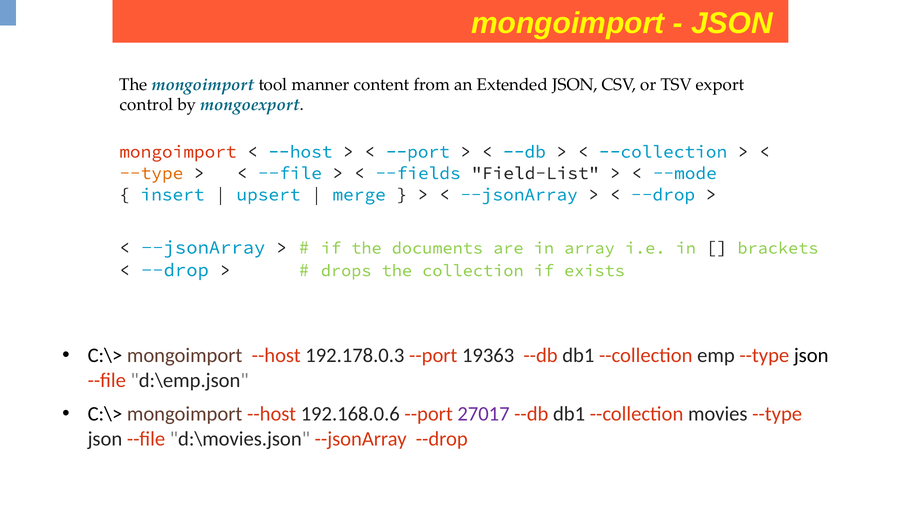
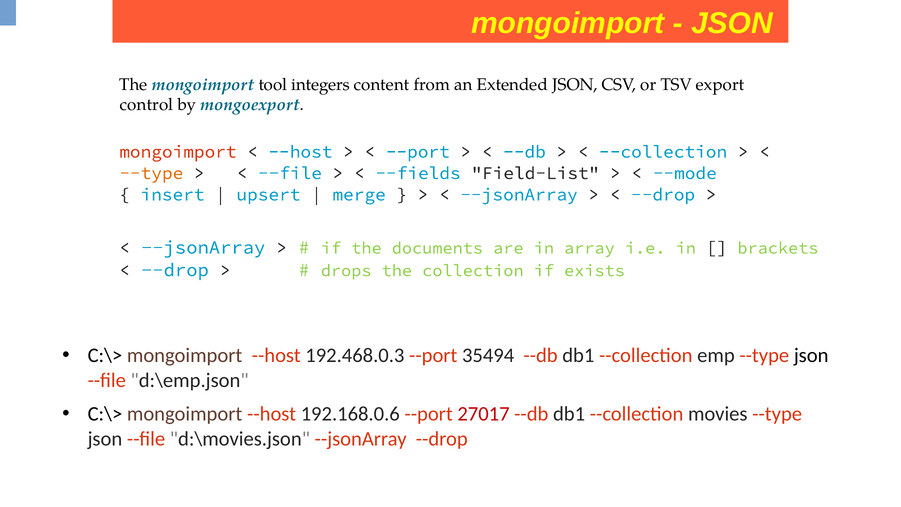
manner: manner -> integers (321, 85)
192.178.0.3: 192.178.0.3 -> 192.468.0.3 (355, 355)
19363: 19363 -> 35494 (488, 355)
27017 colour: purple -> red (484, 414)
